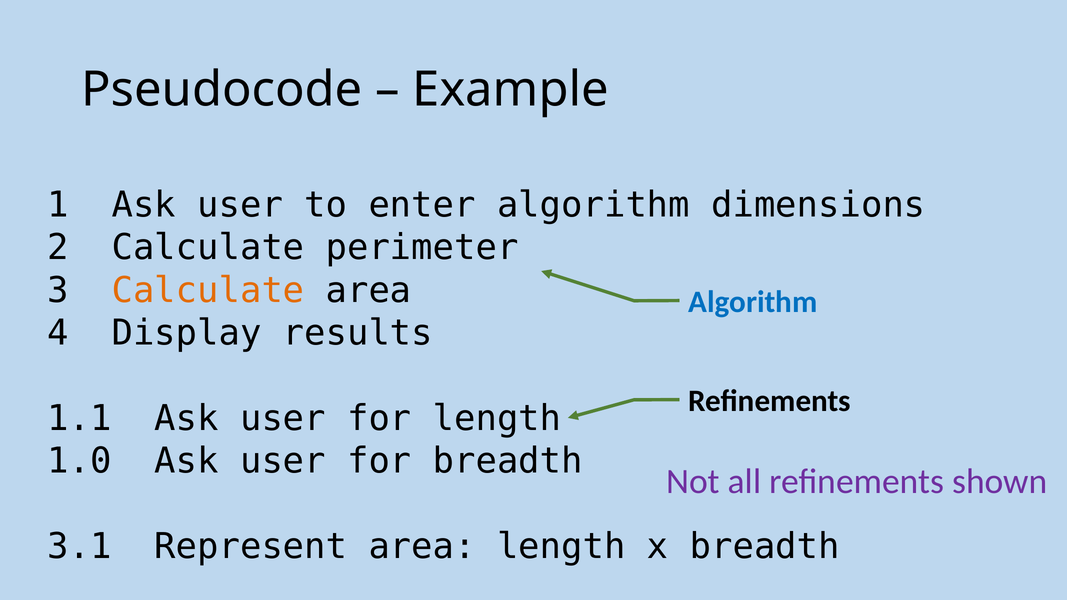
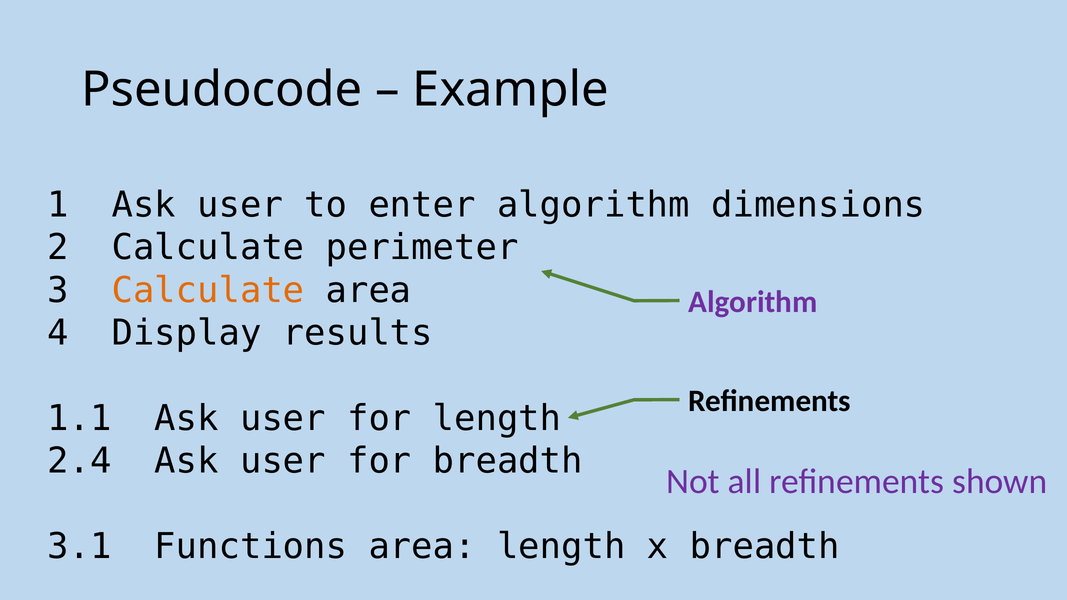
Algorithm colour: blue -> purple (753, 302)
1.0: 1.0 -> 2.4 (80, 461)
Represent: Represent -> Functions (251, 547)
